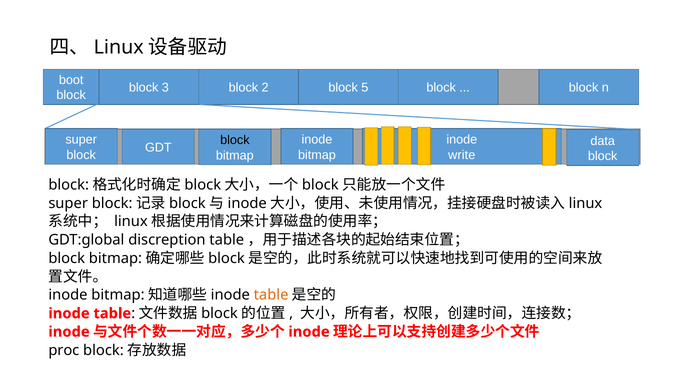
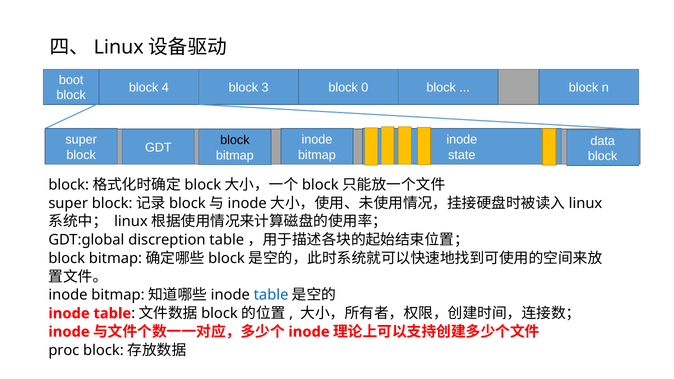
3: 3 -> 4 (165, 88)
2: 2 -> 3 (265, 88)
5: 5 -> 0 (365, 88)
write: write -> state (462, 155)
table colour: orange -> blue (271, 295)
